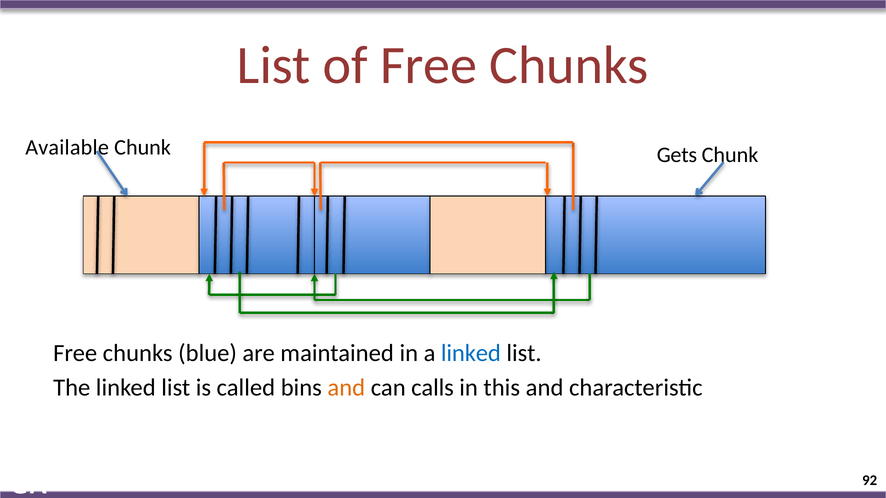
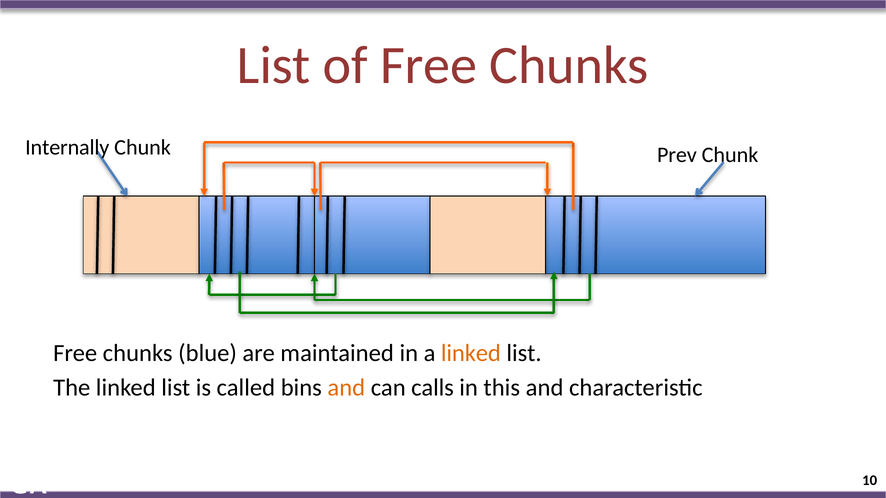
Available: Available -> Internally (67, 147)
Gets: Gets -> Prev (677, 155)
linked colour: blue -> orange (471, 353)
92: 92 -> 10 (870, 481)
